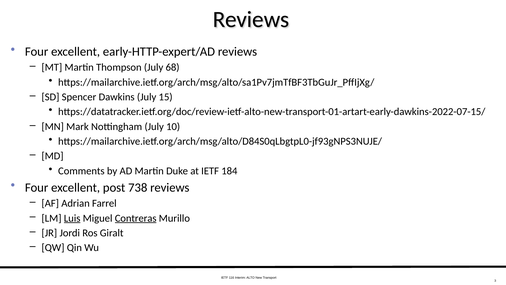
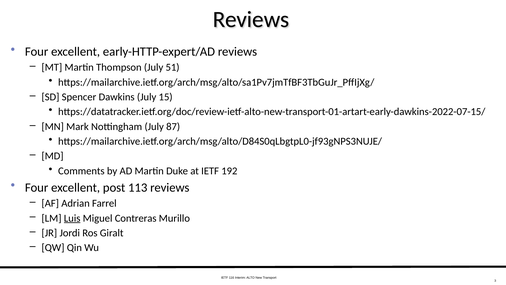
68: 68 -> 51 (173, 67)
10: 10 -> 87 (173, 126)
184: 184 -> 192 (229, 171)
738: 738 -> 113 (138, 187)
Contreras underline: present -> none (136, 218)
